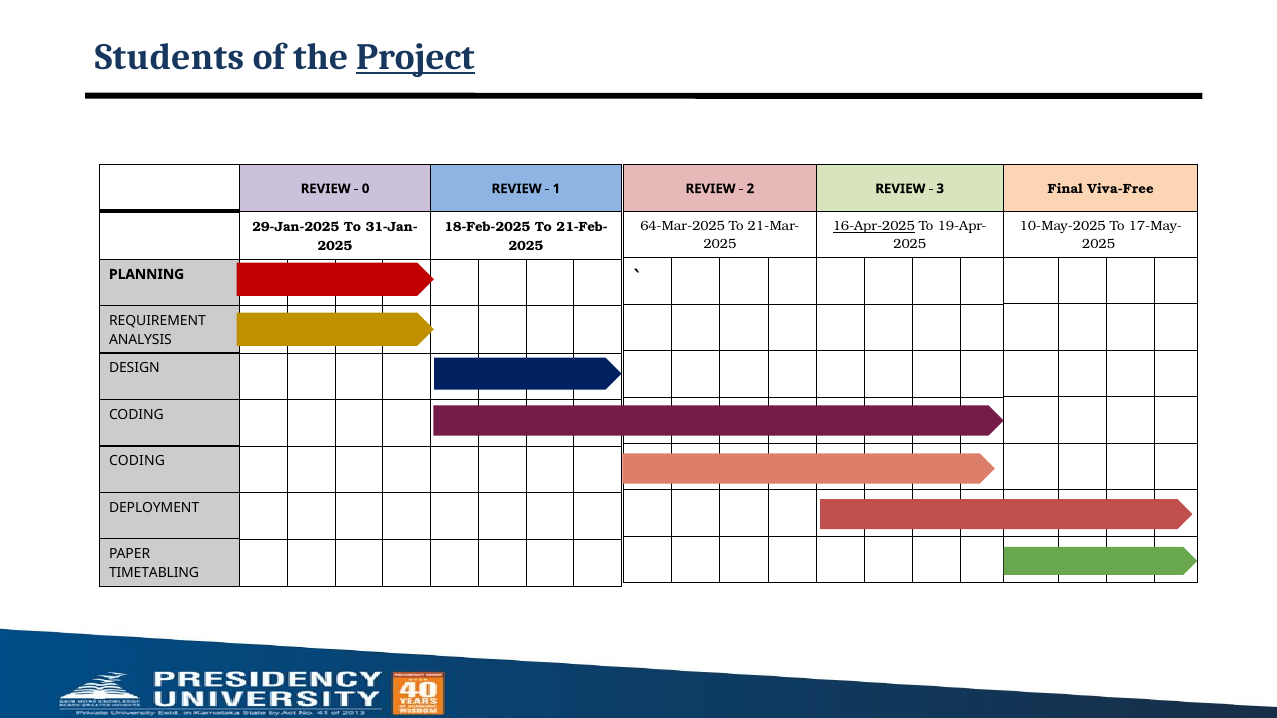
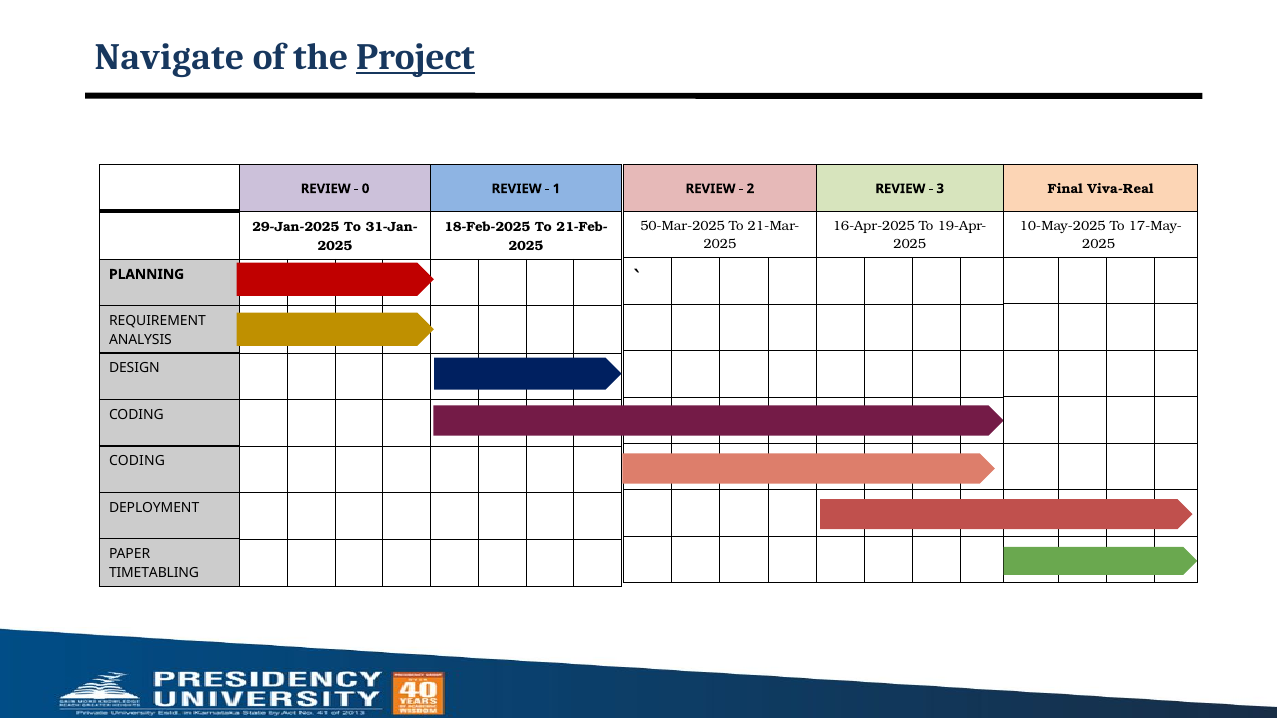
Students: Students -> Navigate (170, 57)
Viva-Free: Viva-Free -> Viva-Real (1121, 189)
64-Mar-2025: 64-Mar-2025 -> 50-Mar-2025 (683, 226)
16-Apr-2025 underline: present -> none (874, 226)
